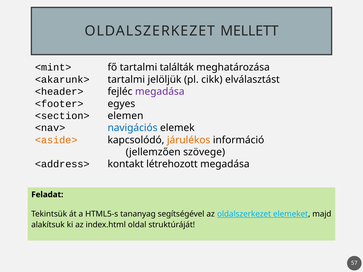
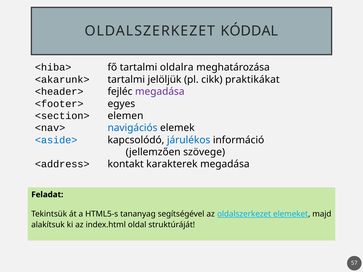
MELLETT: MELLETT -> KÓDDAL (249, 31)
<mint>: <mint> -> <hiba> (53, 67)
találták: találták -> oldalra (177, 67)
elválasztást: elválasztást -> praktikákat (252, 80)
<aside> colour: orange -> blue (56, 140)
járulékos colour: orange -> blue (189, 140)
létrehozott: létrehozott -> karakterek (172, 164)
